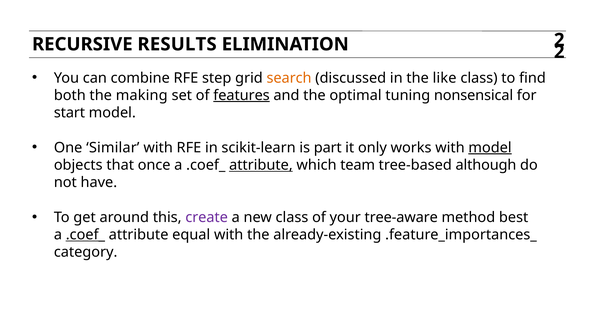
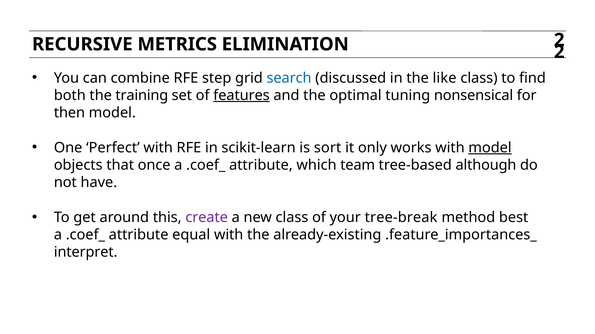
RESULTS: RESULTS -> METRICS (177, 44)
search colour: orange -> blue (289, 78)
making: making -> training (142, 95)
start: start -> then (69, 113)
Similar: Similar -> Perfect (113, 148)
part: part -> sort (328, 148)
attribute underline: present -> none (261, 165)
tree-aware: tree-aware -> tree-break (401, 217)
.coef_ underline: present -> none (85, 235)
category: category -> interpret (86, 252)
